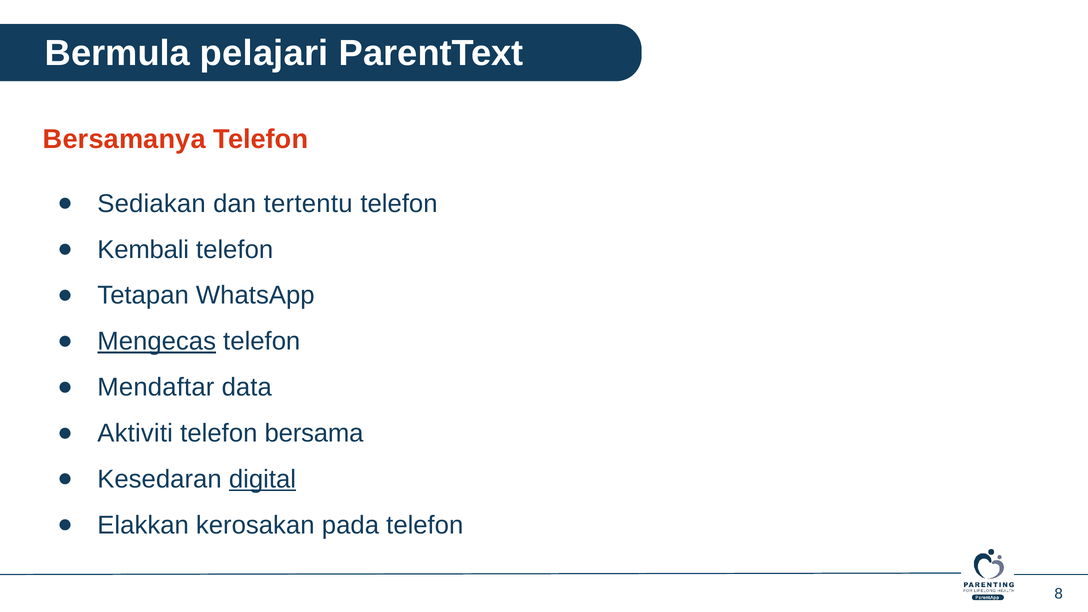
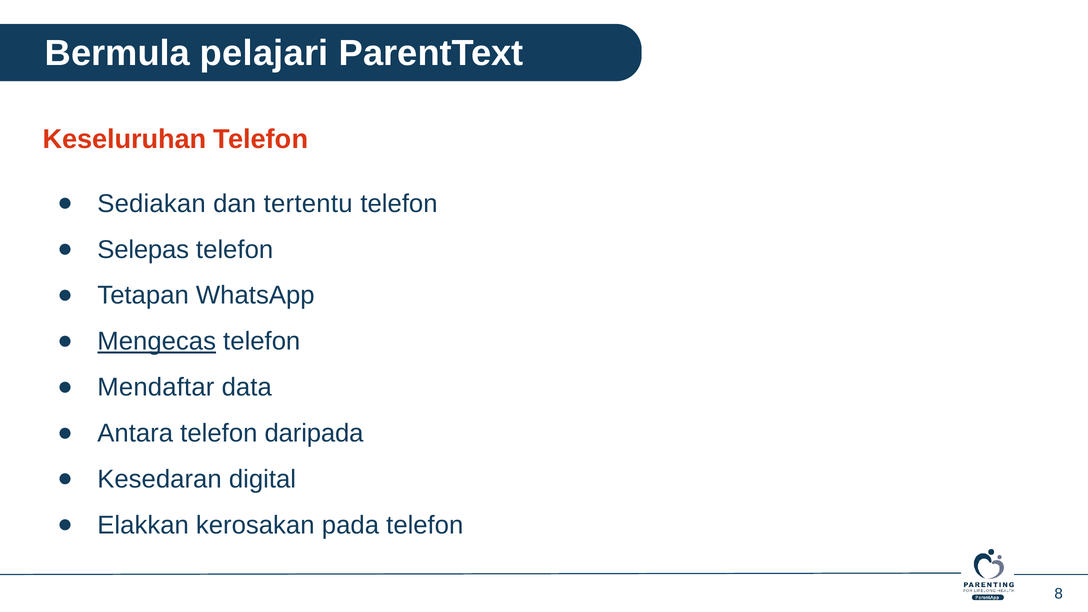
Bersamanya: Bersamanya -> Keseluruhan (125, 139)
Kembali: Kembali -> Selepas (143, 250)
Aktiviti: Aktiviti -> Antara (135, 433)
bersama: bersama -> daripada (314, 433)
digital underline: present -> none (262, 479)
